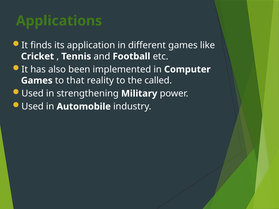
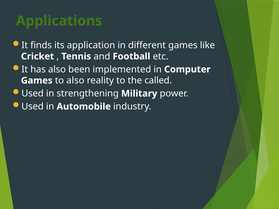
to that: that -> also (75, 81)
